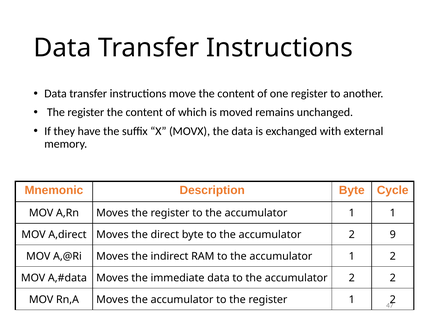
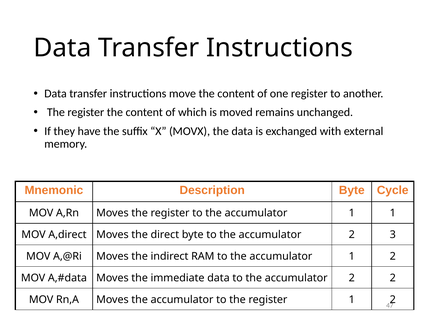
9: 9 -> 3 (393, 235)
